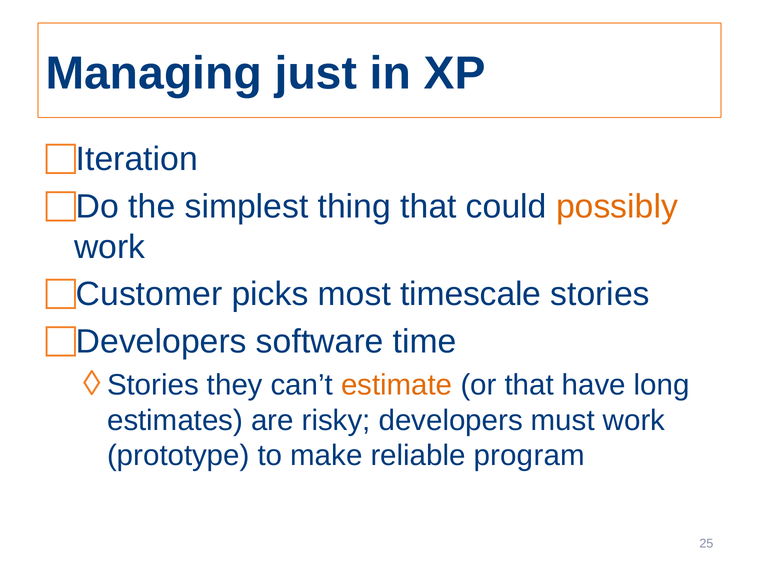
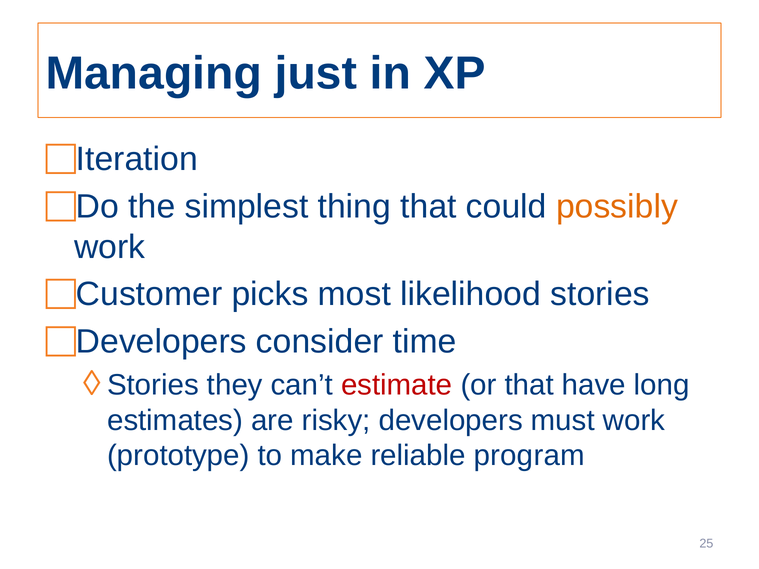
timescale: timescale -> likelihood (471, 294)
software: software -> consider (320, 342)
estimate colour: orange -> red (397, 385)
